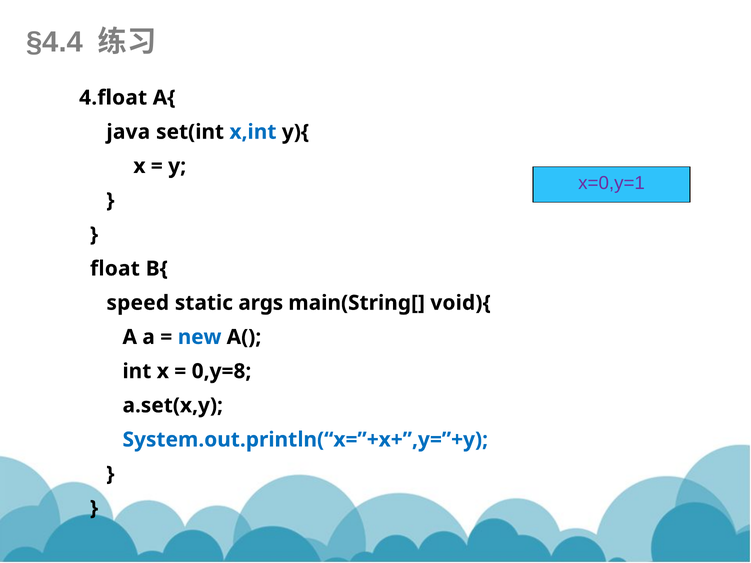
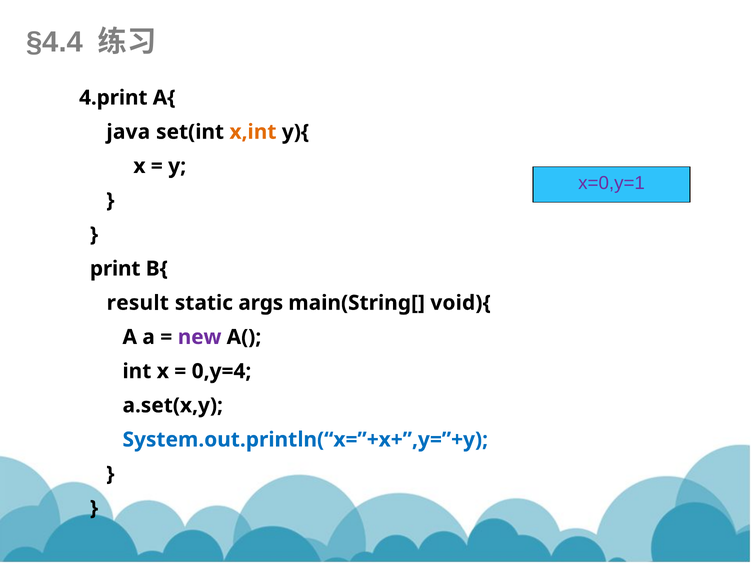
4.float: 4.float -> 4.print (113, 98)
x,int colour: blue -> orange (253, 132)
float: float -> print (115, 269)
speed: speed -> result (138, 303)
new colour: blue -> purple (200, 337)
0,y=8: 0,y=8 -> 0,y=4 (222, 371)
